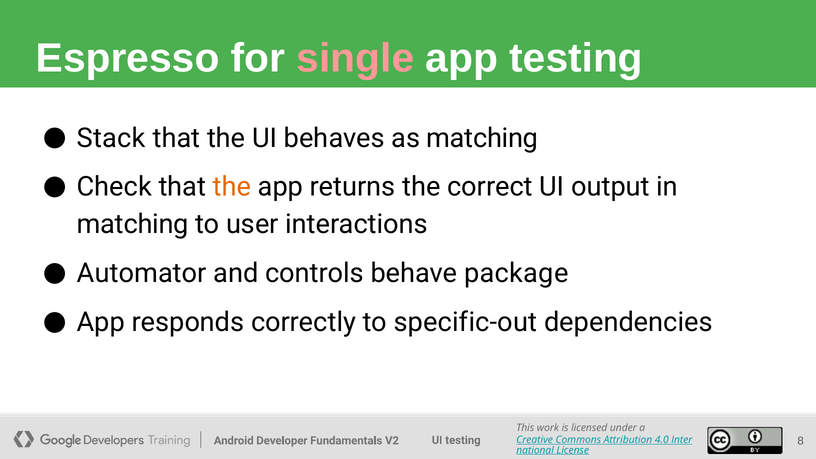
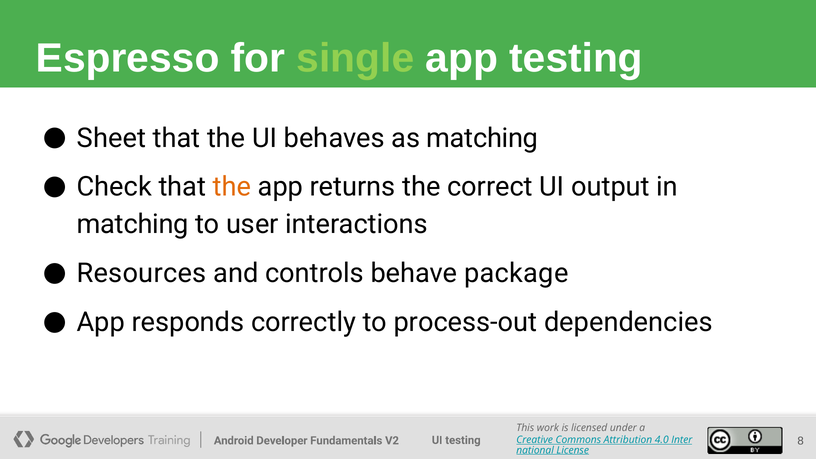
single colour: pink -> light green (355, 58)
Stack: Stack -> Sheet (111, 138)
Automator: Automator -> Resources (142, 273)
specific-out: specific-out -> process-out (465, 322)
